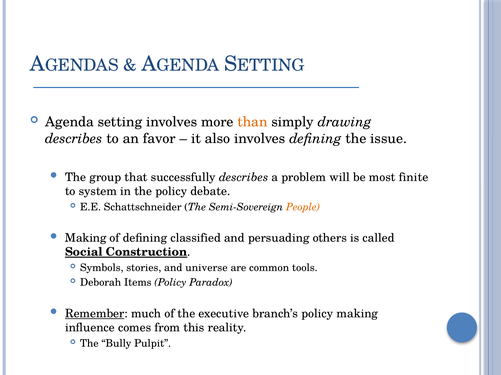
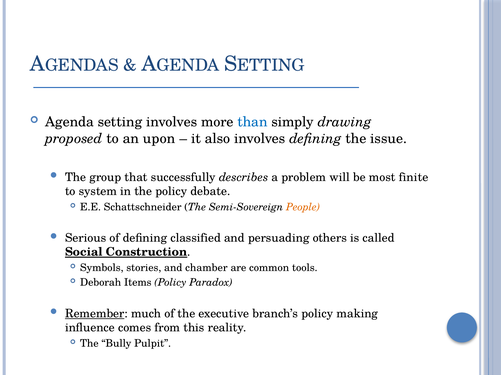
than colour: orange -> blue (252, 122)
describes: describes -> proposed (74, 139)
favor: favor -> upon (159, 139)
Making: Making -> Serious (86, 238)
universe: universe -> chamber (206, 268)
